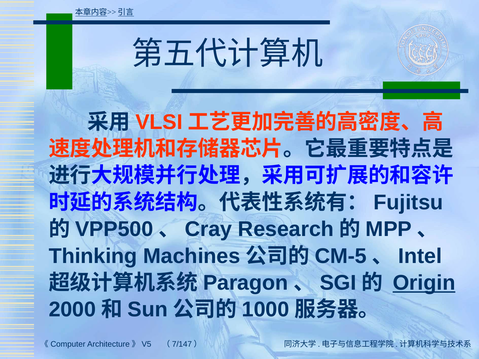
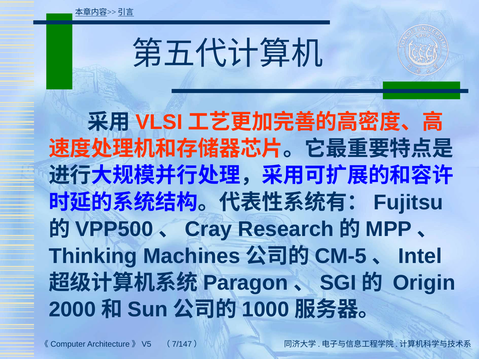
Origin underline: present -> none (424, 283)
